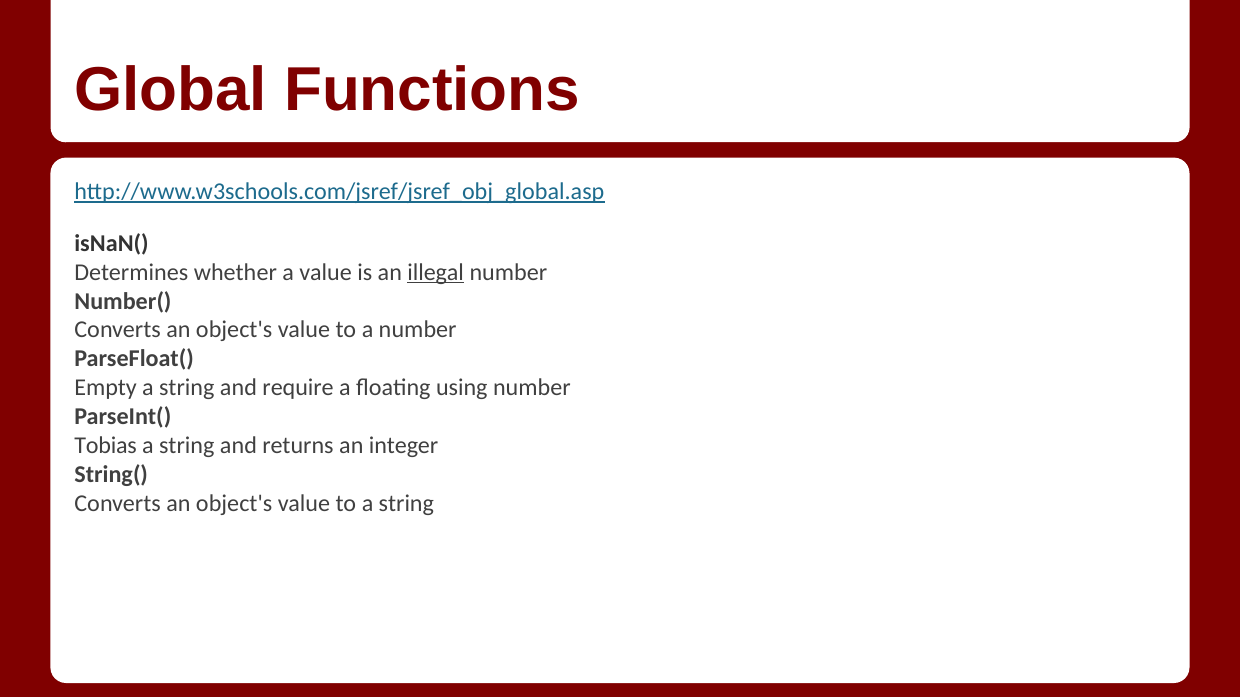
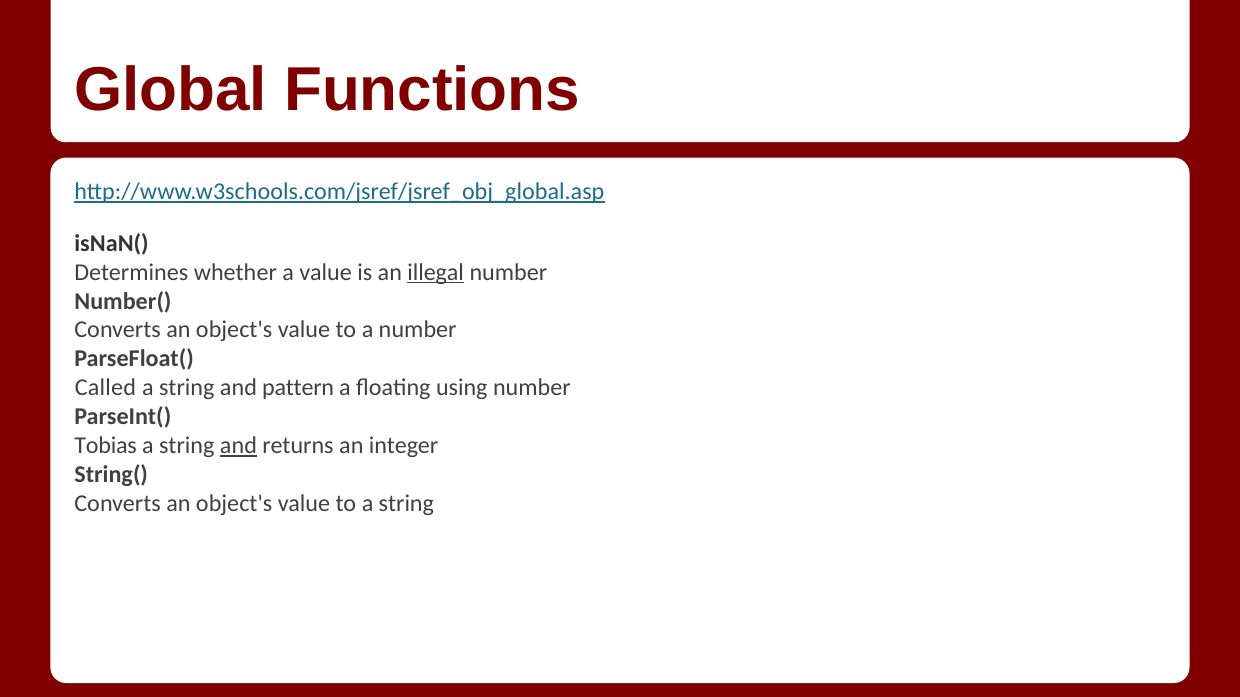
Empty: Empty -> Called (105, 388)
require: require -> pattern (298, 388)
and underline: none -> present (238, 446)
